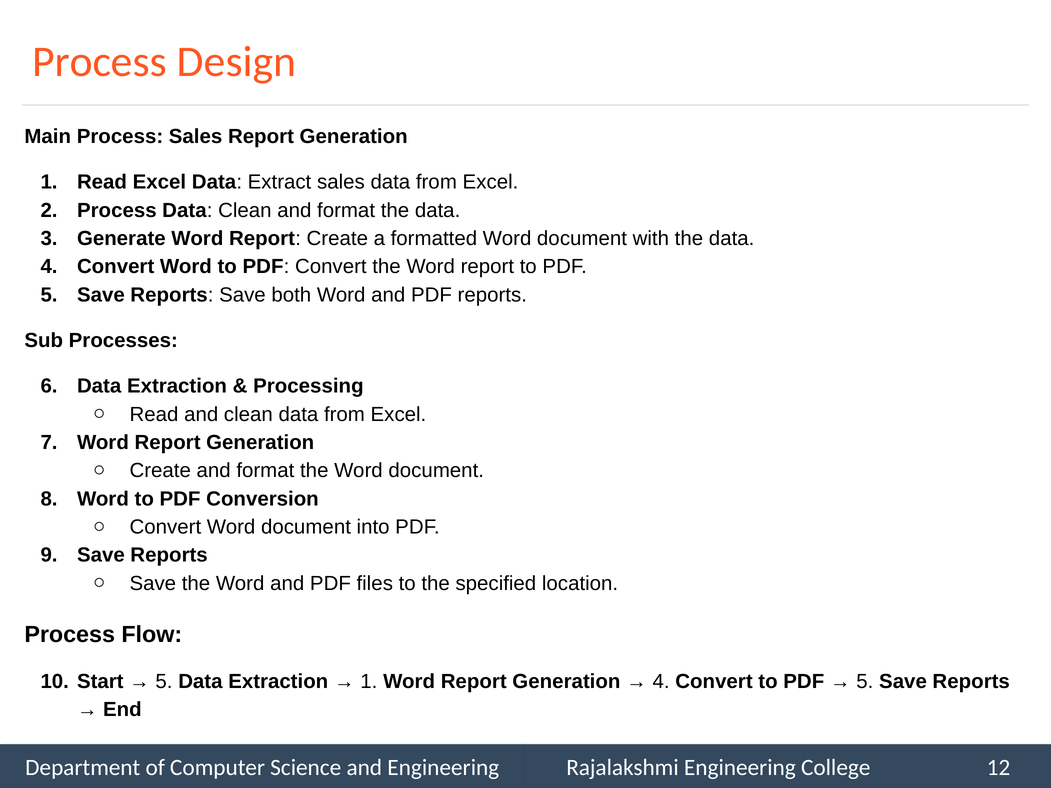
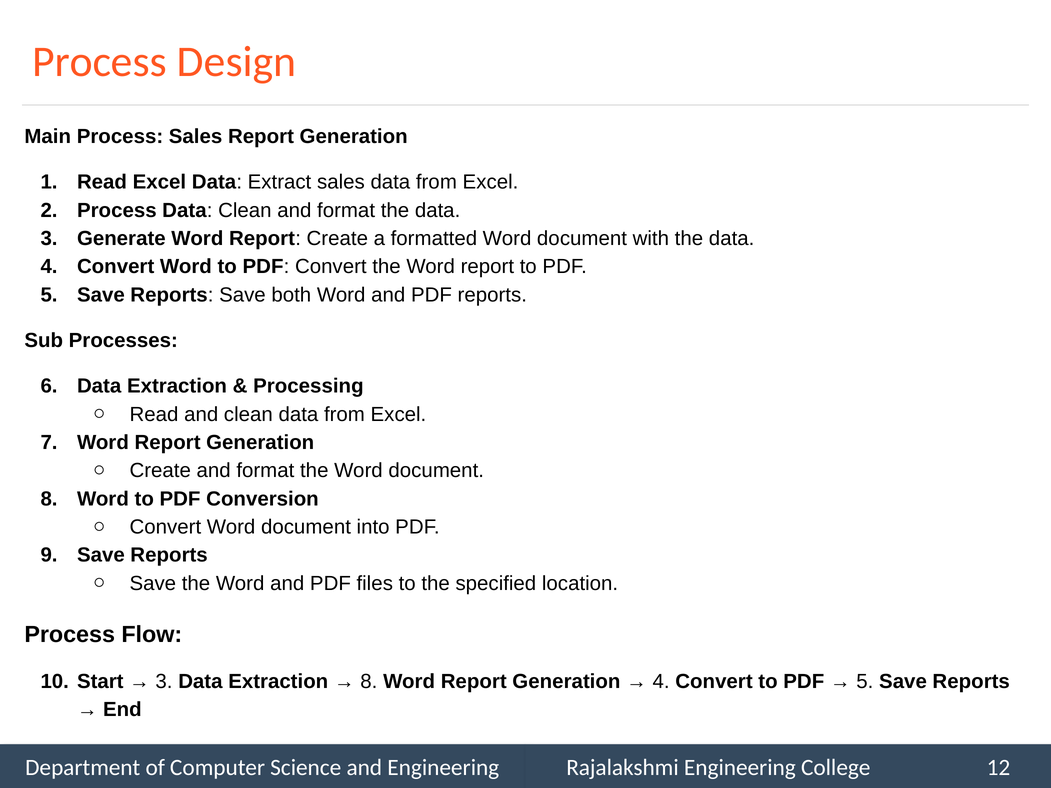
5: 5 -> 3 (164, 682)
1: 1 -> 8 (369, 682)
